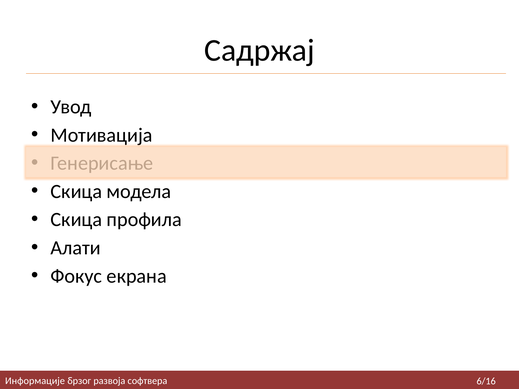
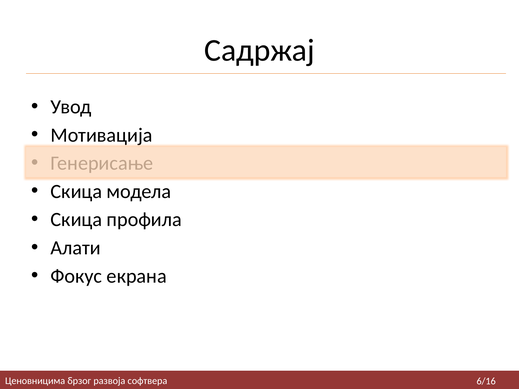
Информације: Информације -> Ценовницима (35, 381)
